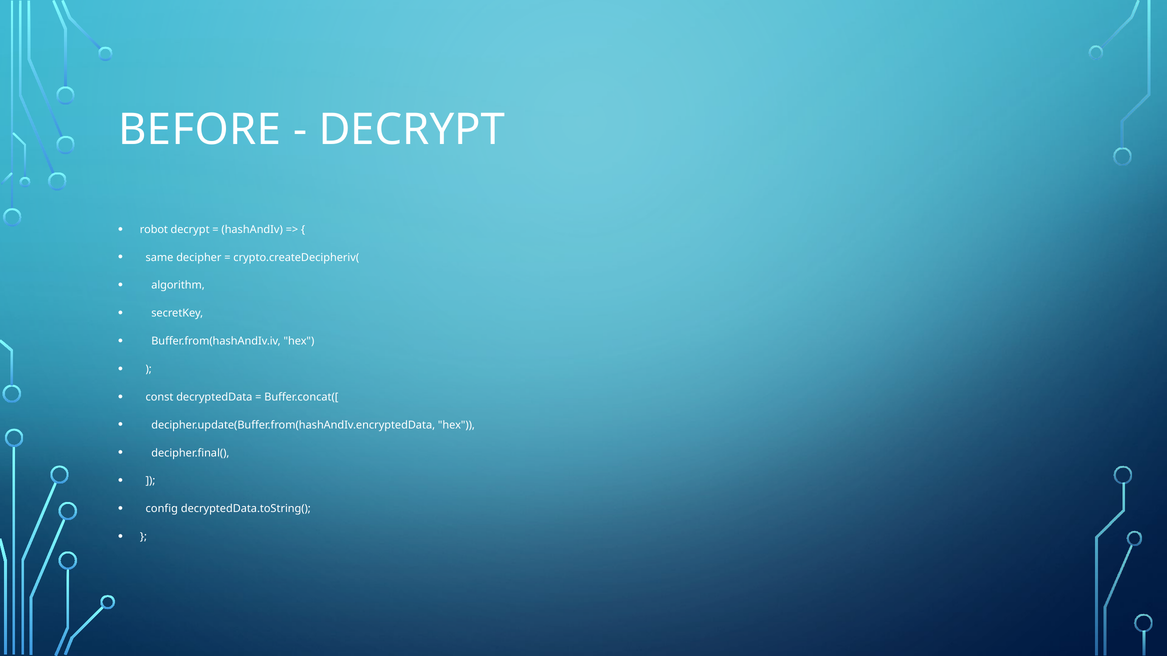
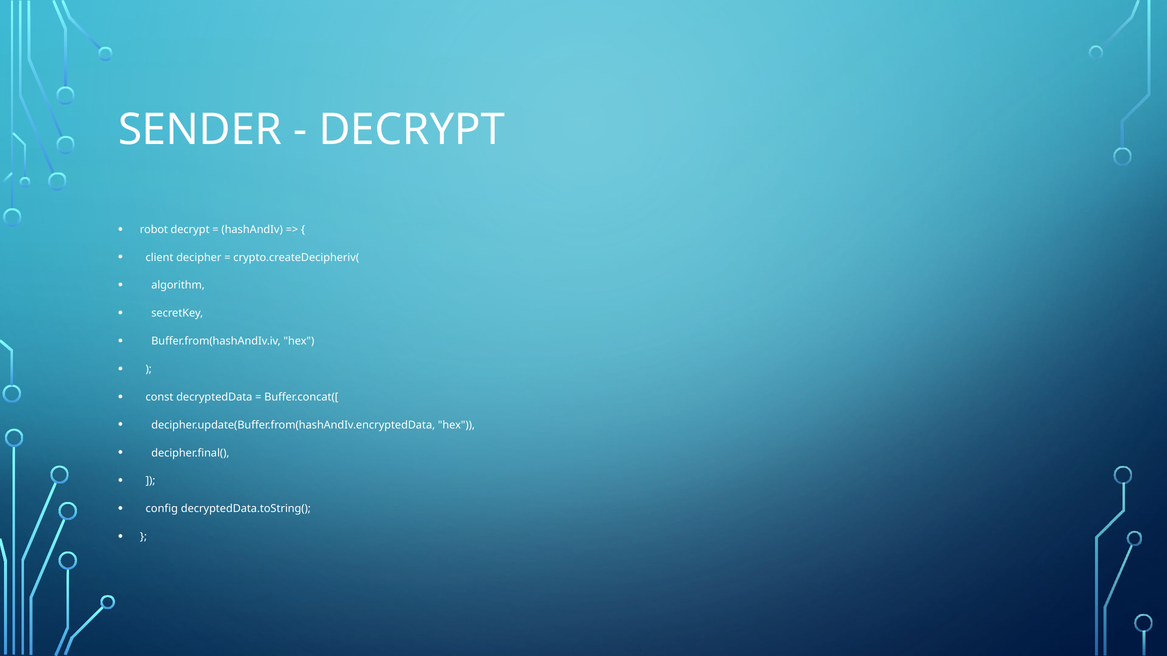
BEFORE: BEFORE -> SENDER (200, 130)
same: same -> client (159, 258)
